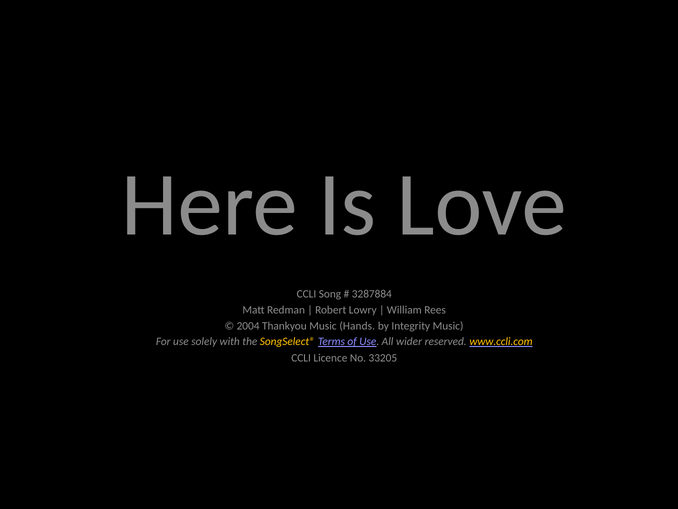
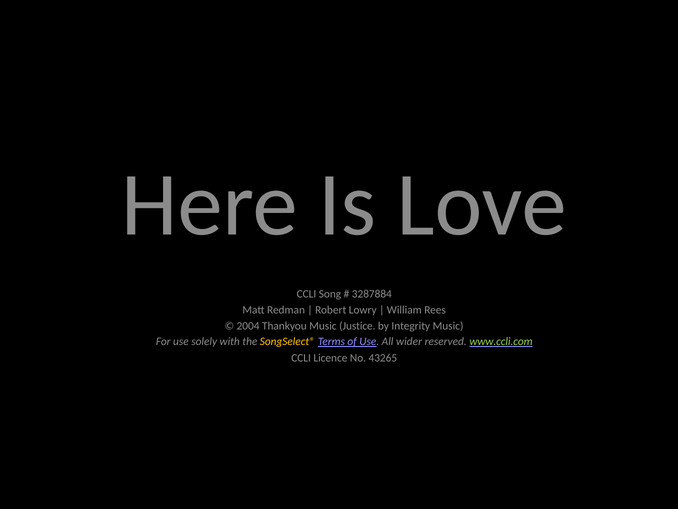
Hands: Hands -> Justice (357, 326)
www.ccli.com colour: yellow -> light green (501, 341)
33205: 33205 -> 43265 (383, 357)
